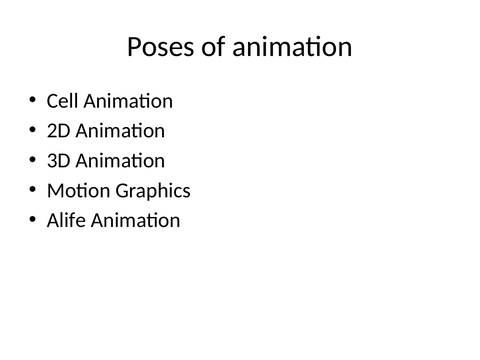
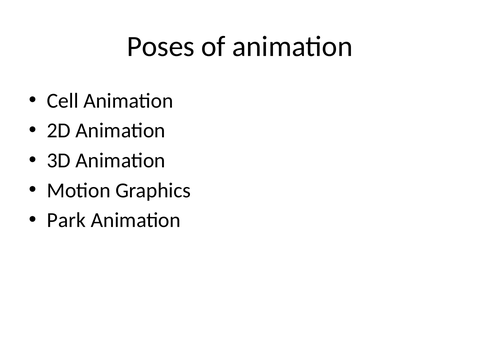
Alife: Alife -> Park (66, 220)
